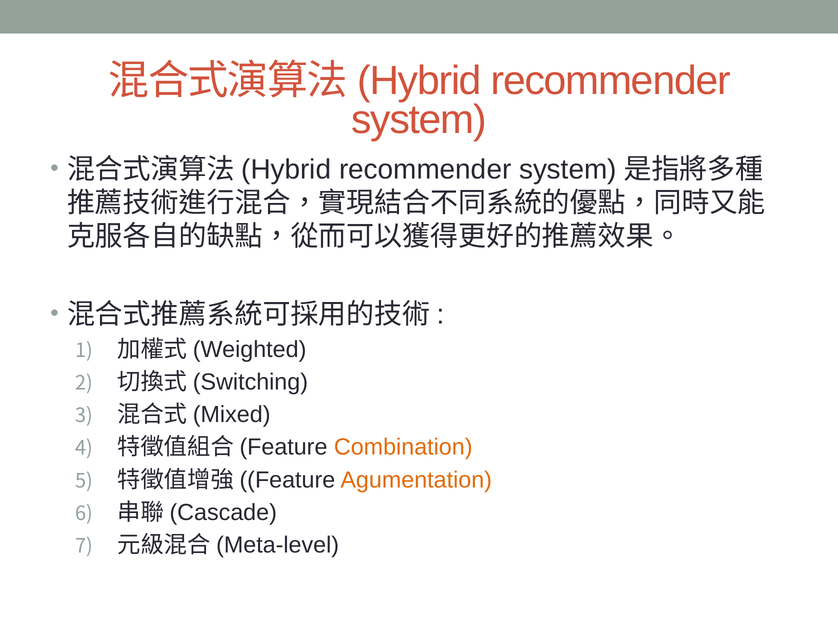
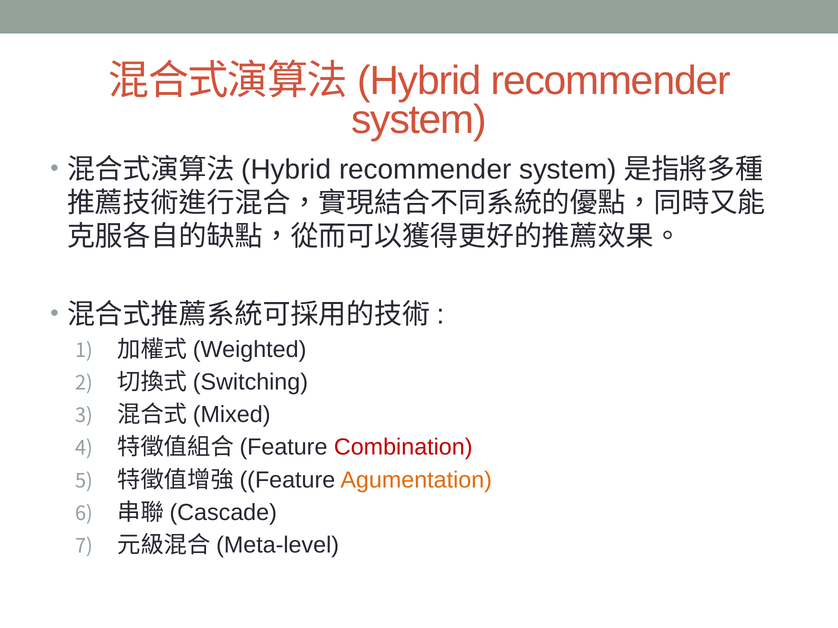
Combination colour: orange -> red (403, 448)
